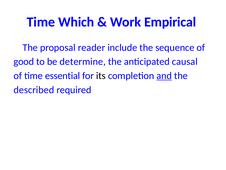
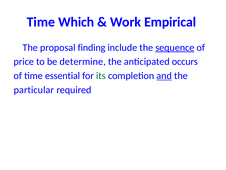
reader: reader -> finding (92, 47)
sequence underline: none -> present (175, 47)
good: good -> price (24, 61)
causal: causal -> occurs (185, 61)
its colour: black -> green (101, 76)
described: described -> particular (34, 90)
